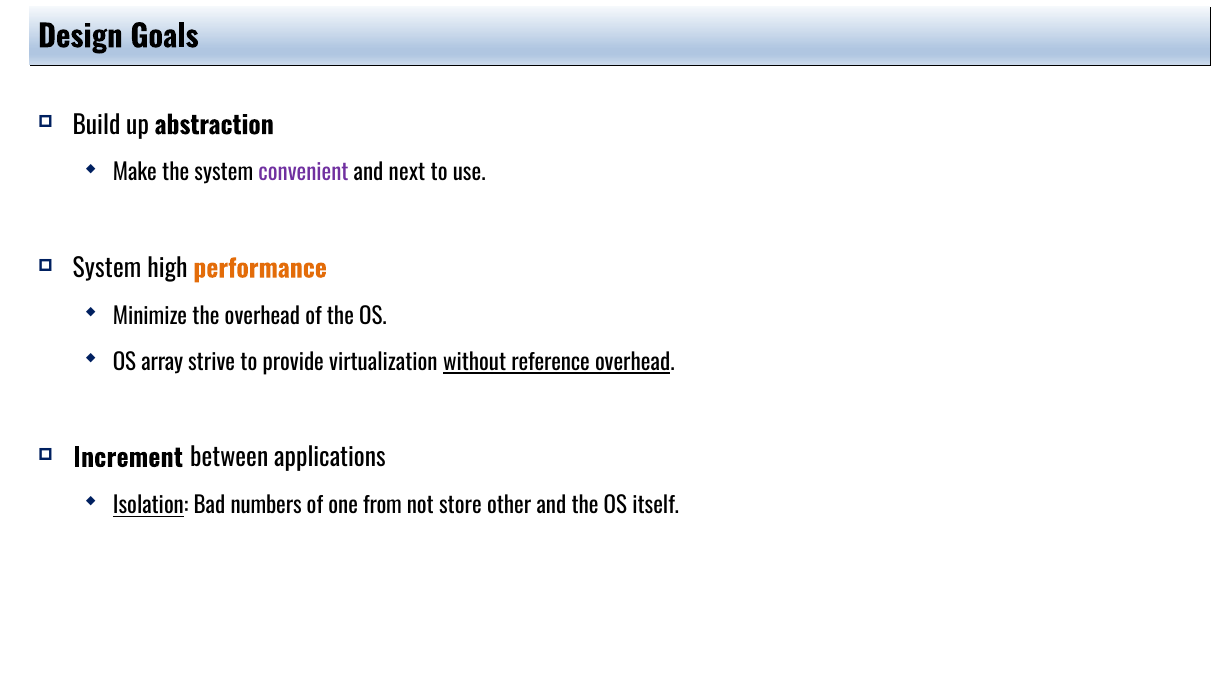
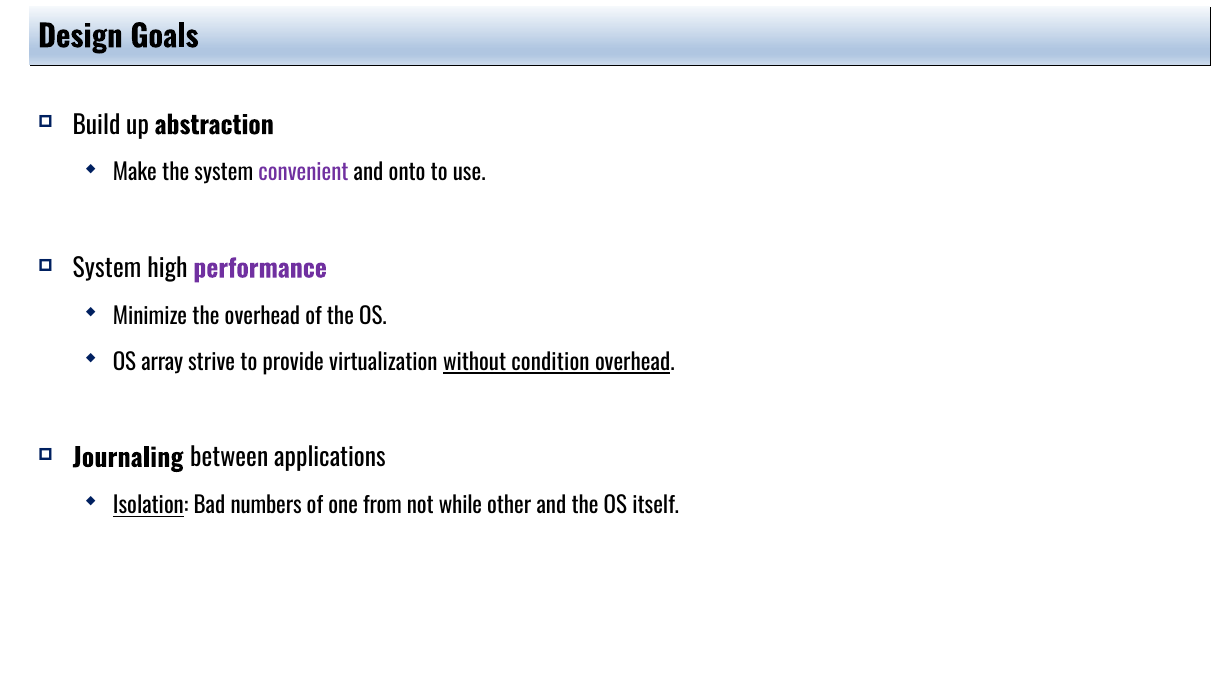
next: next -> onto (407, 173)
performance colour: orange -> purple (260, 269)
reference: reference -> condition (550, 363)
Increment: Increment -> Journaling (128, 459)
store: store -> while (460, 506)
